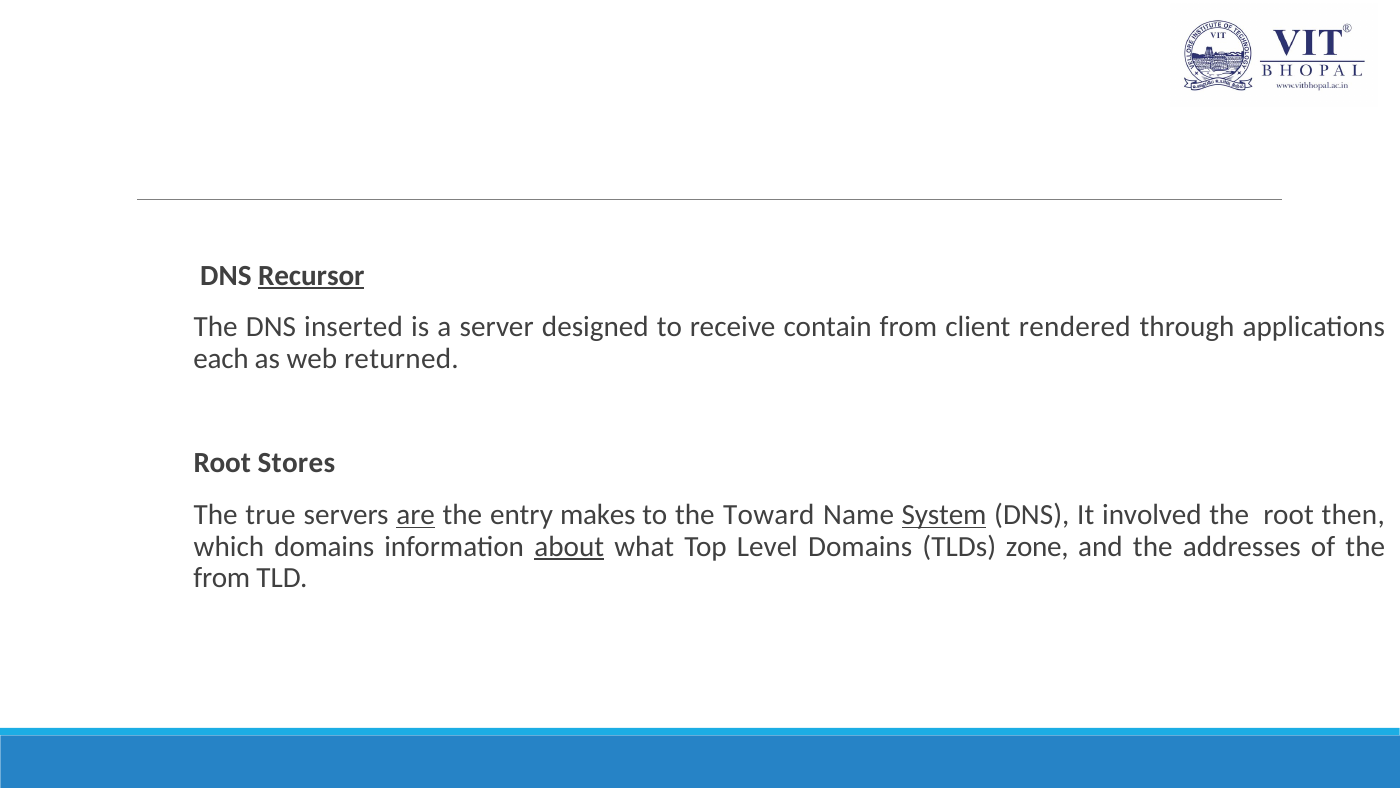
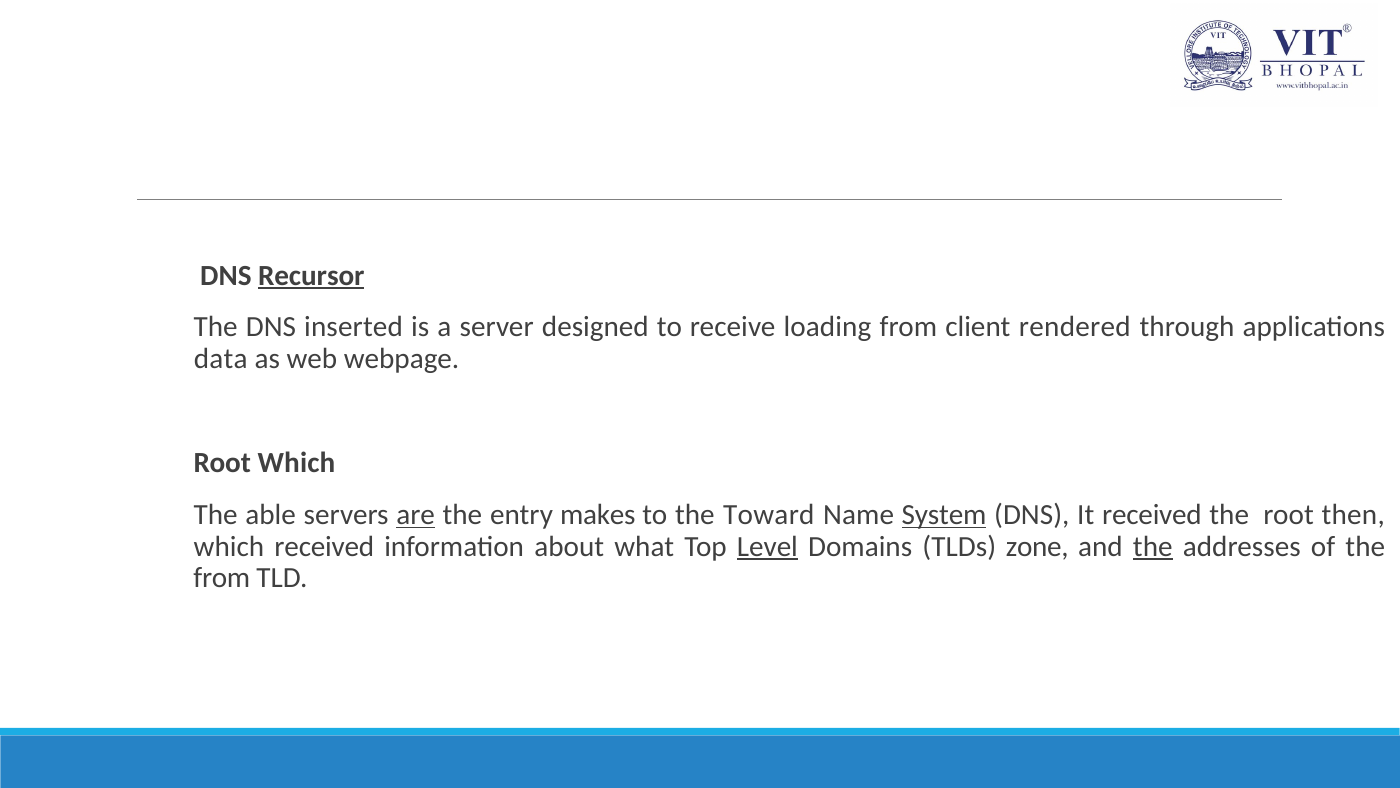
contain: contain -> loading (827, 327)
each: each -> data (221, 359)
returned: returned -> webpage (402, 359)
Root Stores: Stores -> Which (296, 463)
true: true -> able (271, 515)
It involved: involved -> received (1152, 515)
which domains: domains -> received (324, 546)
about underline: present -> none (569, 546)
Level underline: none -> present (767, 546)
the underline: none -> present (1153, 546)
